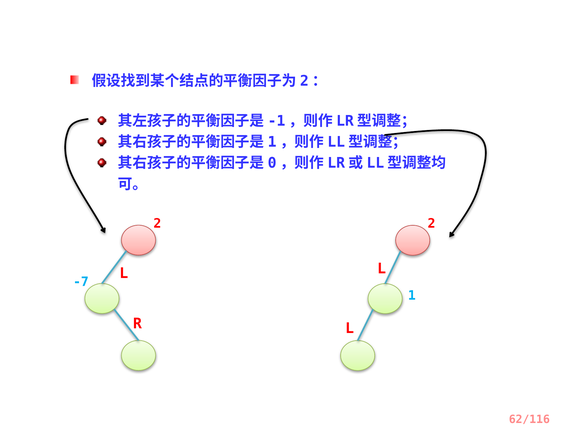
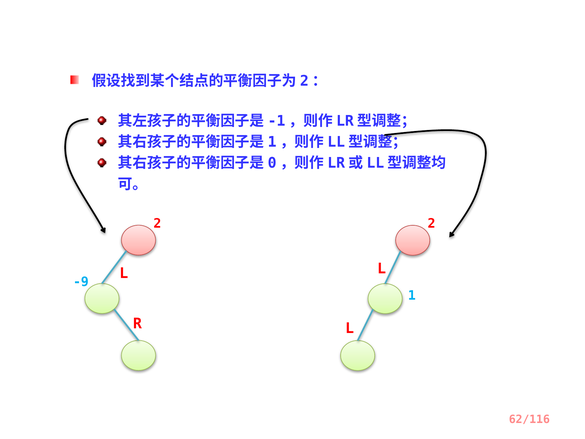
-7: -7 -> -9 (81, 282)
